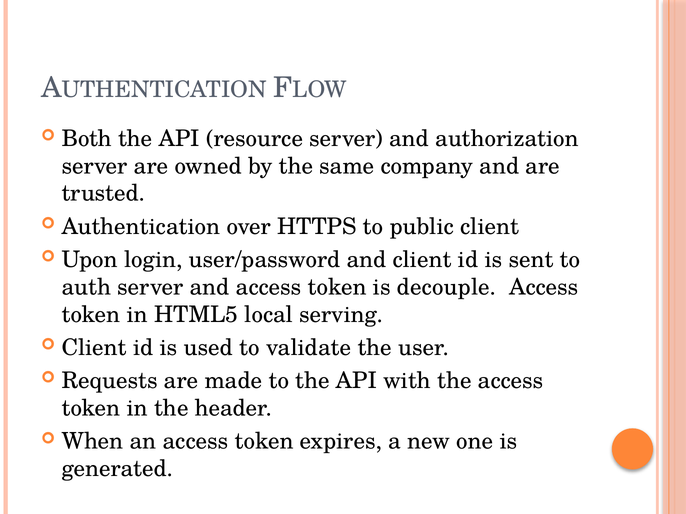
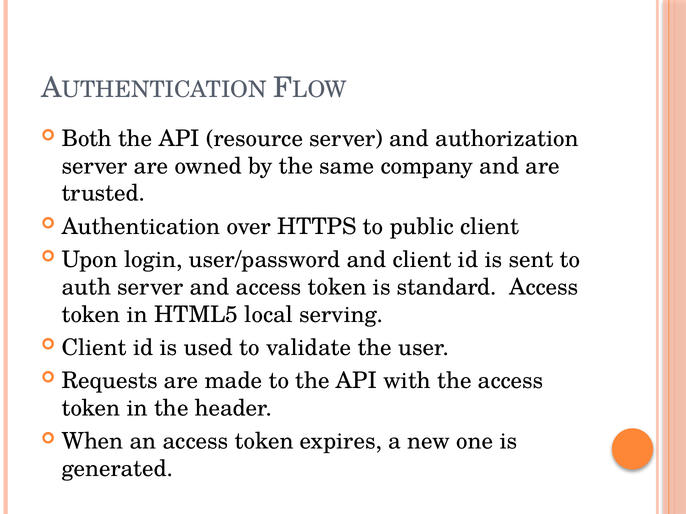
decouple: decouple -> standard (447, 287)
